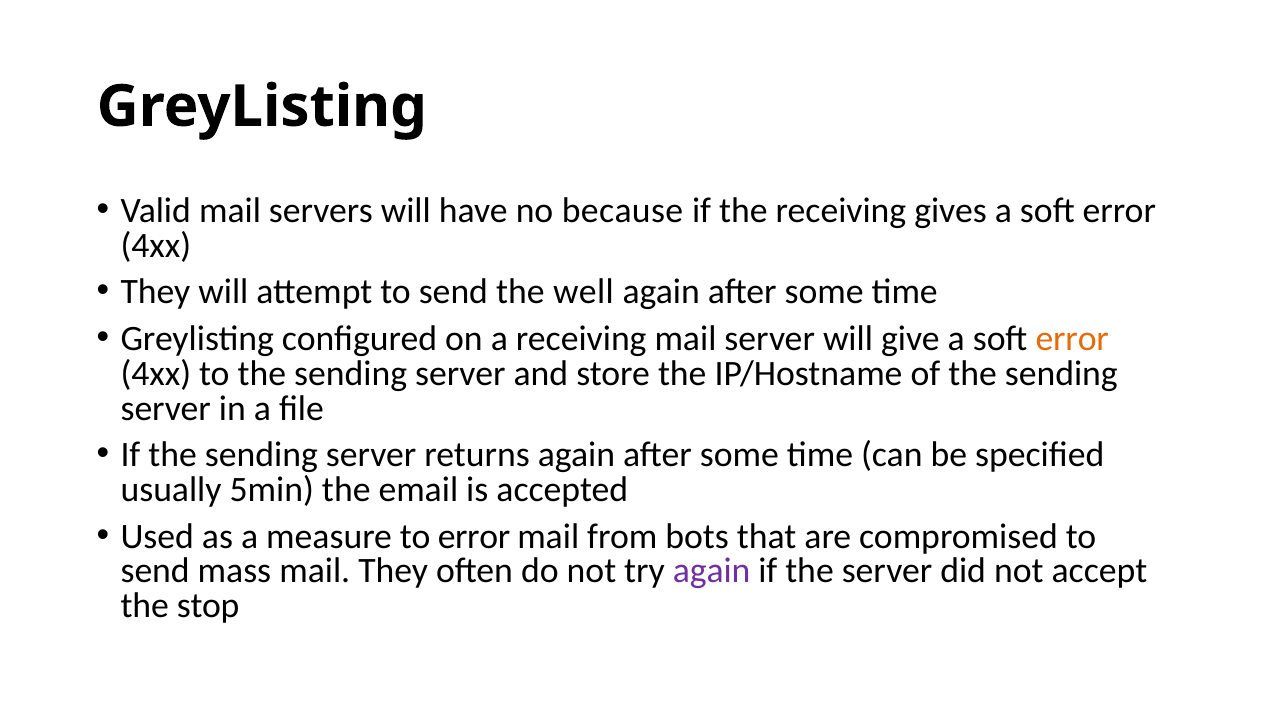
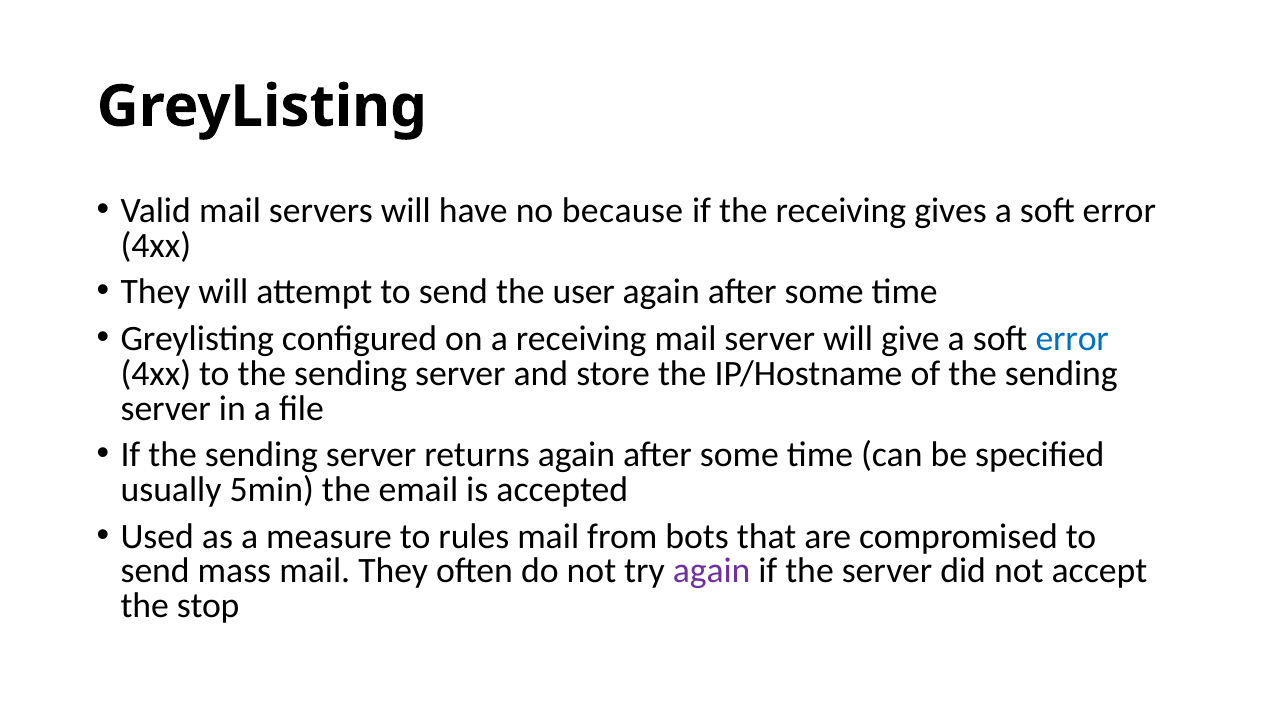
well: well -> user (584, 292)
error colour: orange -> blue (1072, 339)
to error: error -> rules (474, 536)
